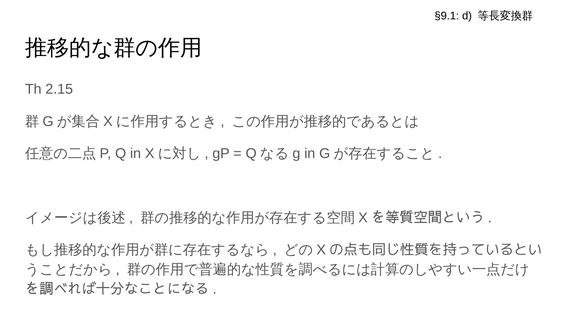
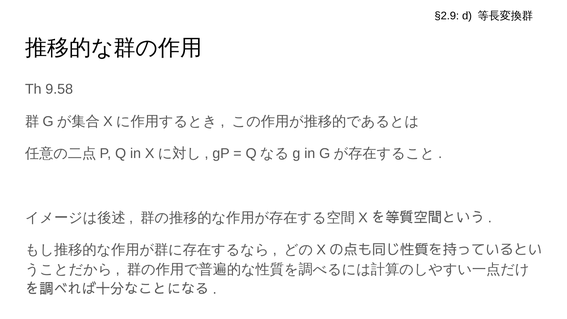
§9.1: §9.1 -> §2.9 (447, 16)
2.15: 2.15 -> 9.58 (59, 89)
